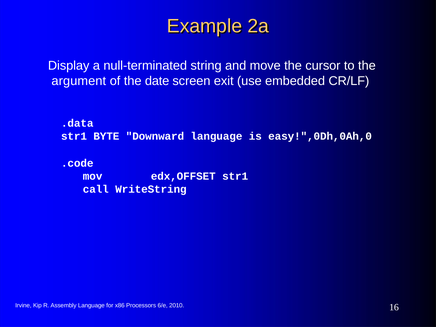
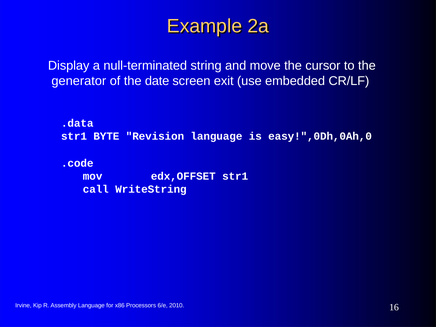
argument: argument -> generator (79, 81)
Downward: Downward -> Revision (155, 136)
